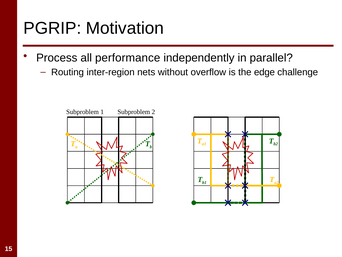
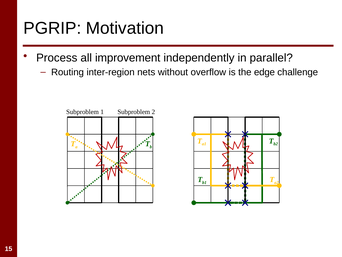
performance: performance -> improvement (128, 58)
